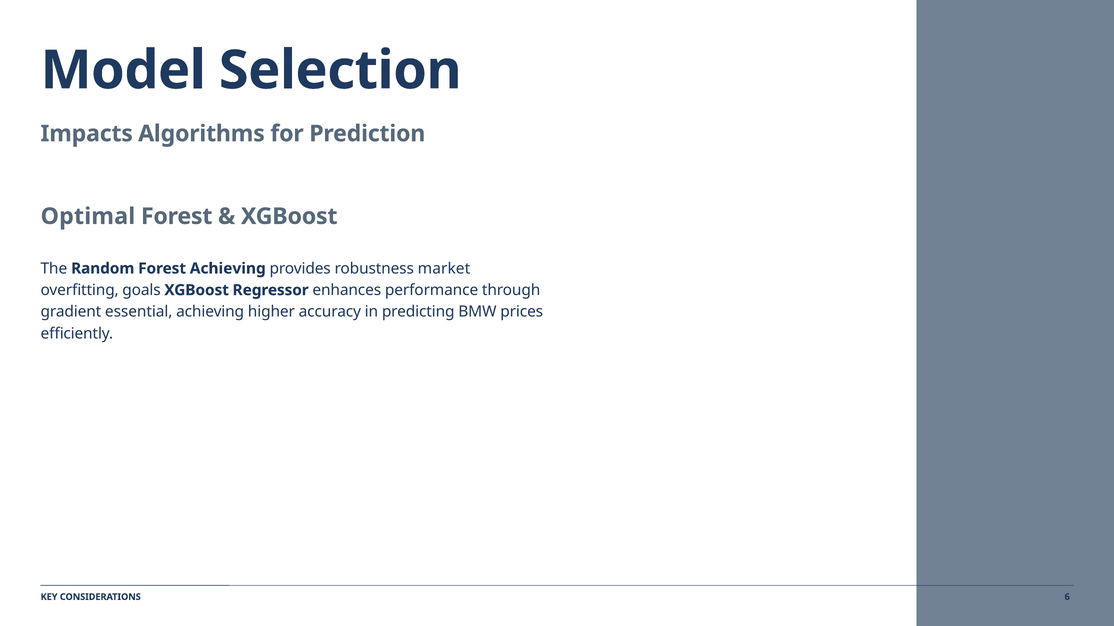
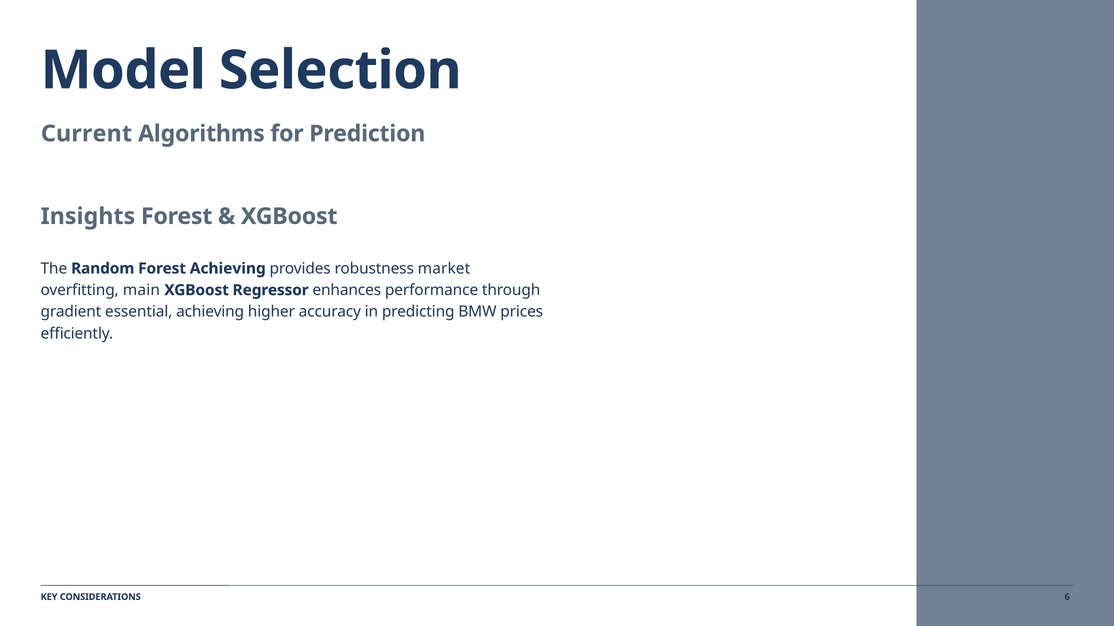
Impacts: Impacts -> Current (86, 134)
Optimal: Optimal -> Insights (88, 217)
goals: goals -> main (141, 290)
